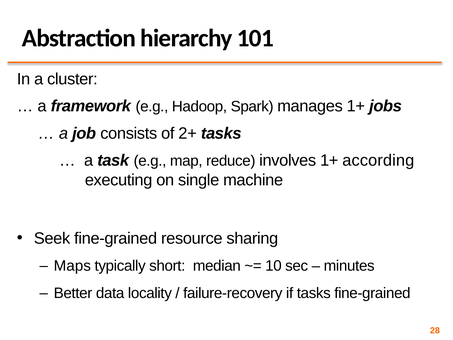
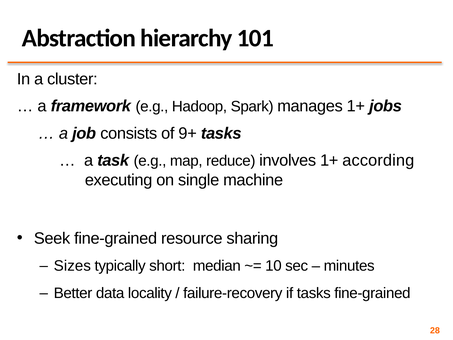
2+: 2+ -> 9+ (188, 133)
Maps: Maps -> Sizes (72, 266)
